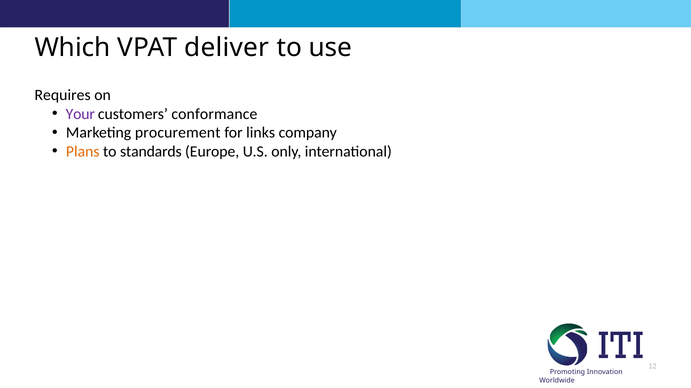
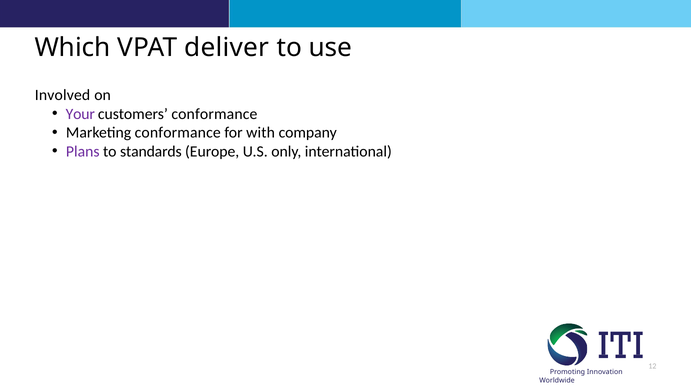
Requires: Requires -> Involved (63, 95)
Marketing procurement: procurement -> conformance (178, 133)
links: links -> with (261, 133)
Plans colour: orange -> purple (83, 152)
